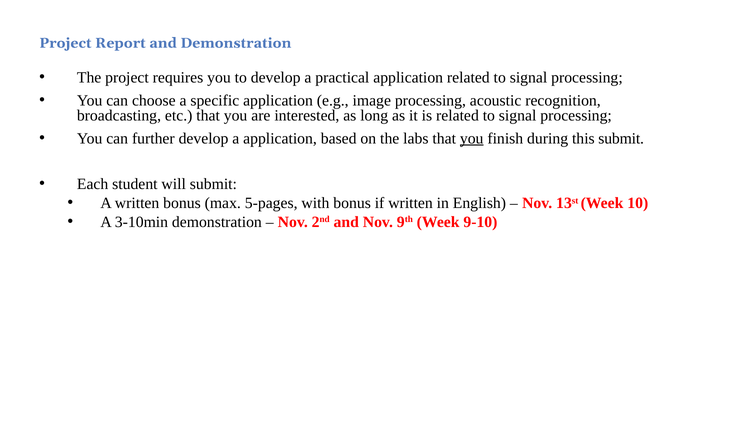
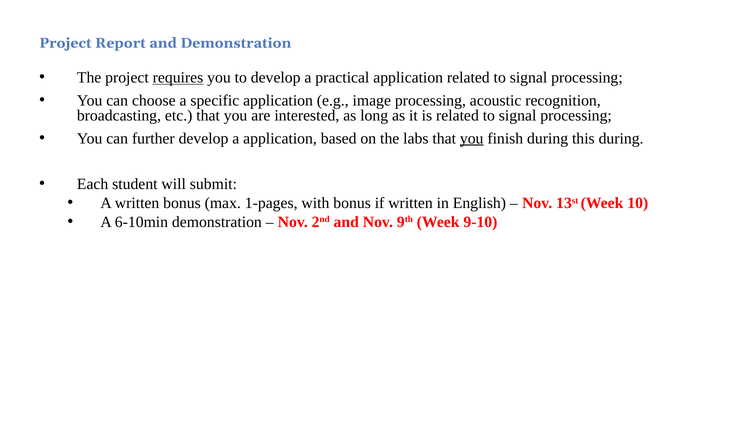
requires underline: none -> present (178, 78)
this submit: submit -> during (621, 139)
5-pages: 5-pages -> 1-pages (271, 203)
3-10min: 3-10min -> 6-10min (141, 222)
